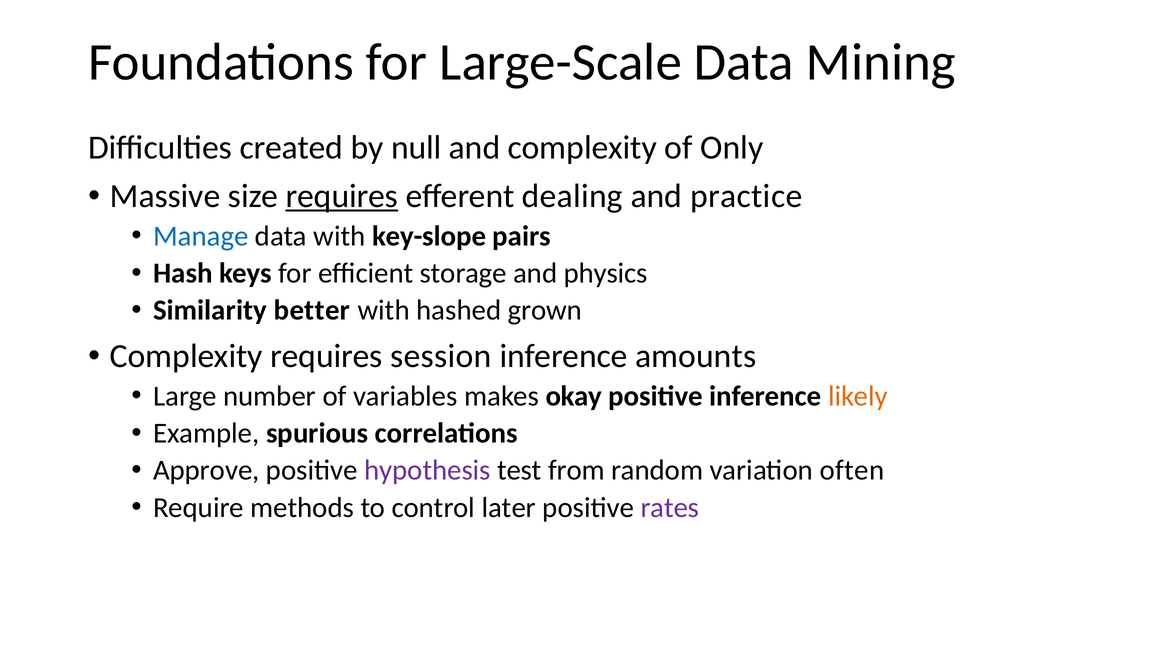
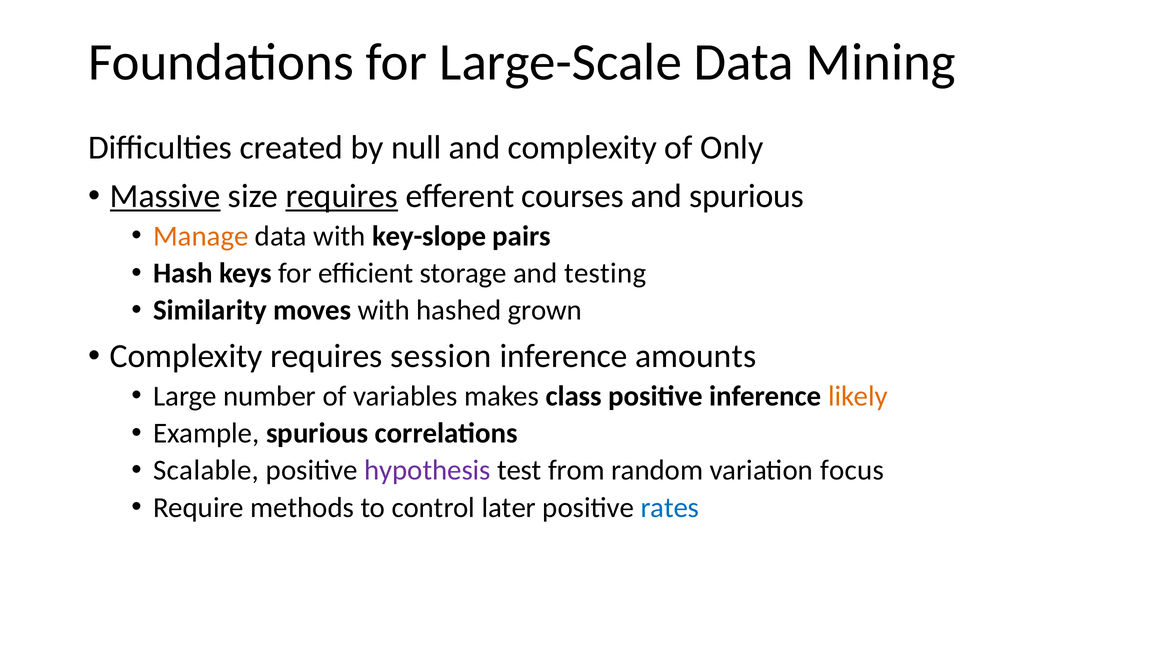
Massive underline: none -> present (165, 196)
dealing: dealing -> courses (573, 196)
and practice: practice -> spurious (747, 196)
Manage colour: blue -> orange (201, 236)
physics: physics -> testing (605, 273)
better: better -> moves (312, 311)
okay: okay -> class (574, 396)
Approve: Approve -> Scalable (206, 471)
often: often -> focus (852, 471)
rates colour: purple -> blue (670, 508)
